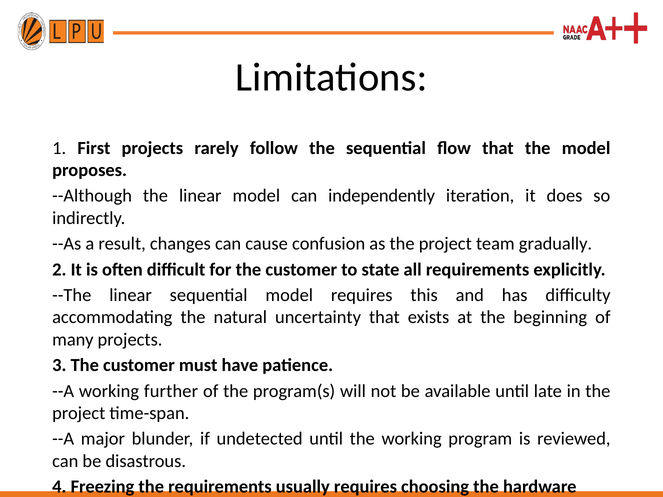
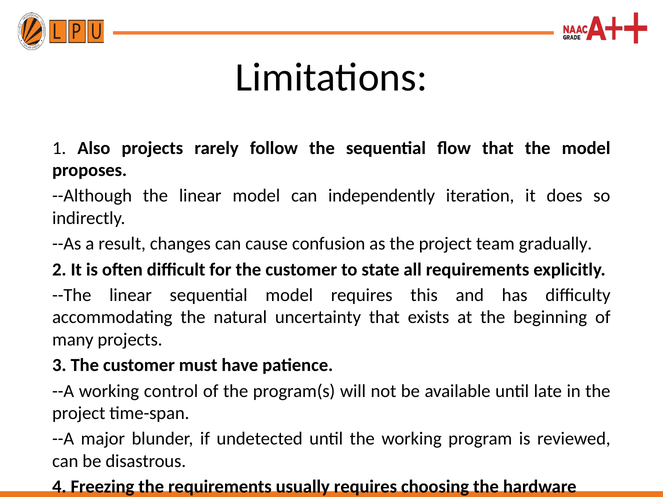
First: First -> Also (94, 148)
further: further -> control (171, 391)
